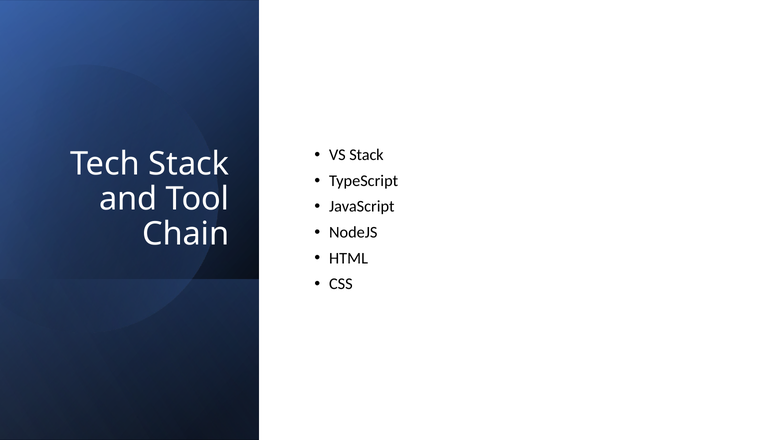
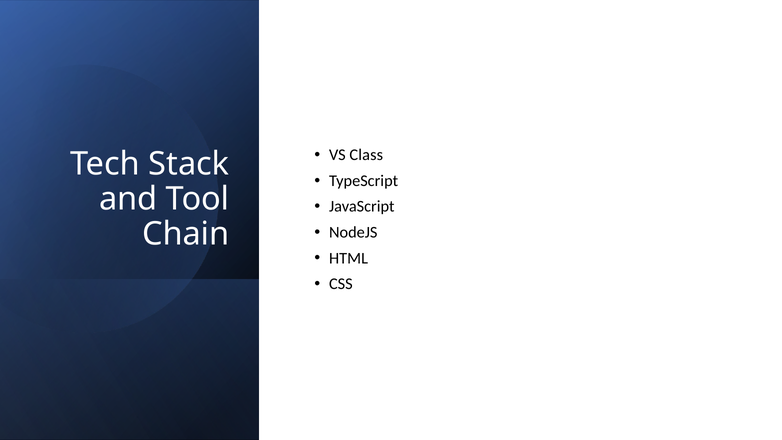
VS Stack: Stack -> Class (366, 155)
